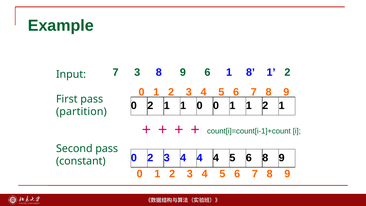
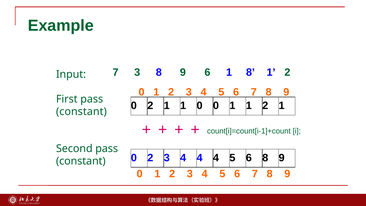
partition: partition -> constant (81, 111)
